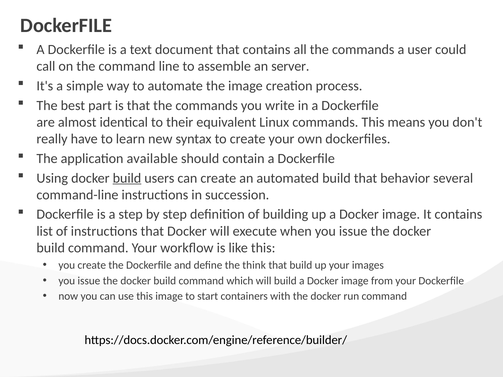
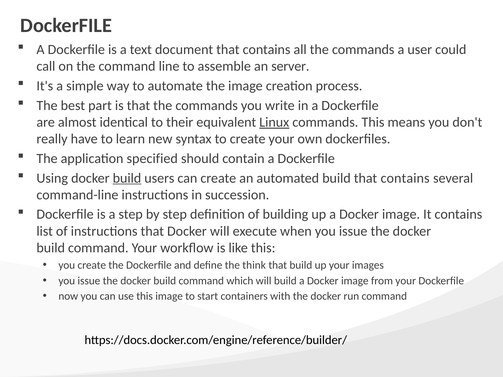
Linux underline: none -> present (274, 122)
available: available -> specified (152, 159)
build that behavior: behavior -> contains (405, 178)
